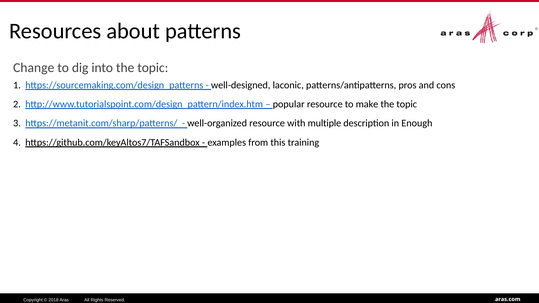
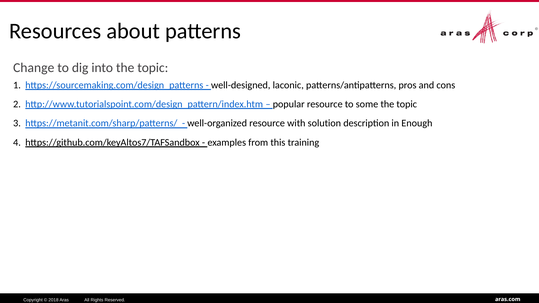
make: make -> some (367, 104)
multiple: multiple -> solution (324, 123)
